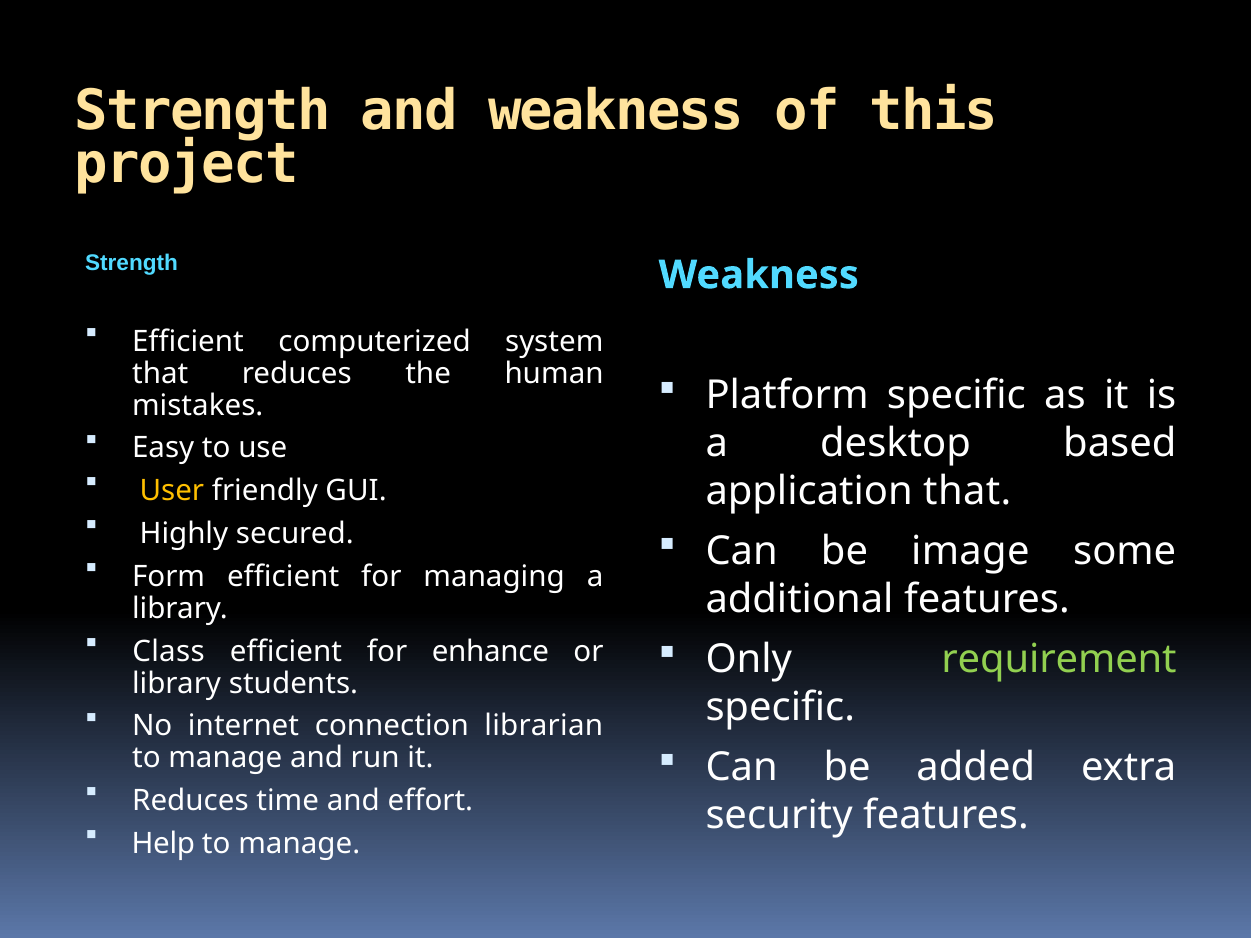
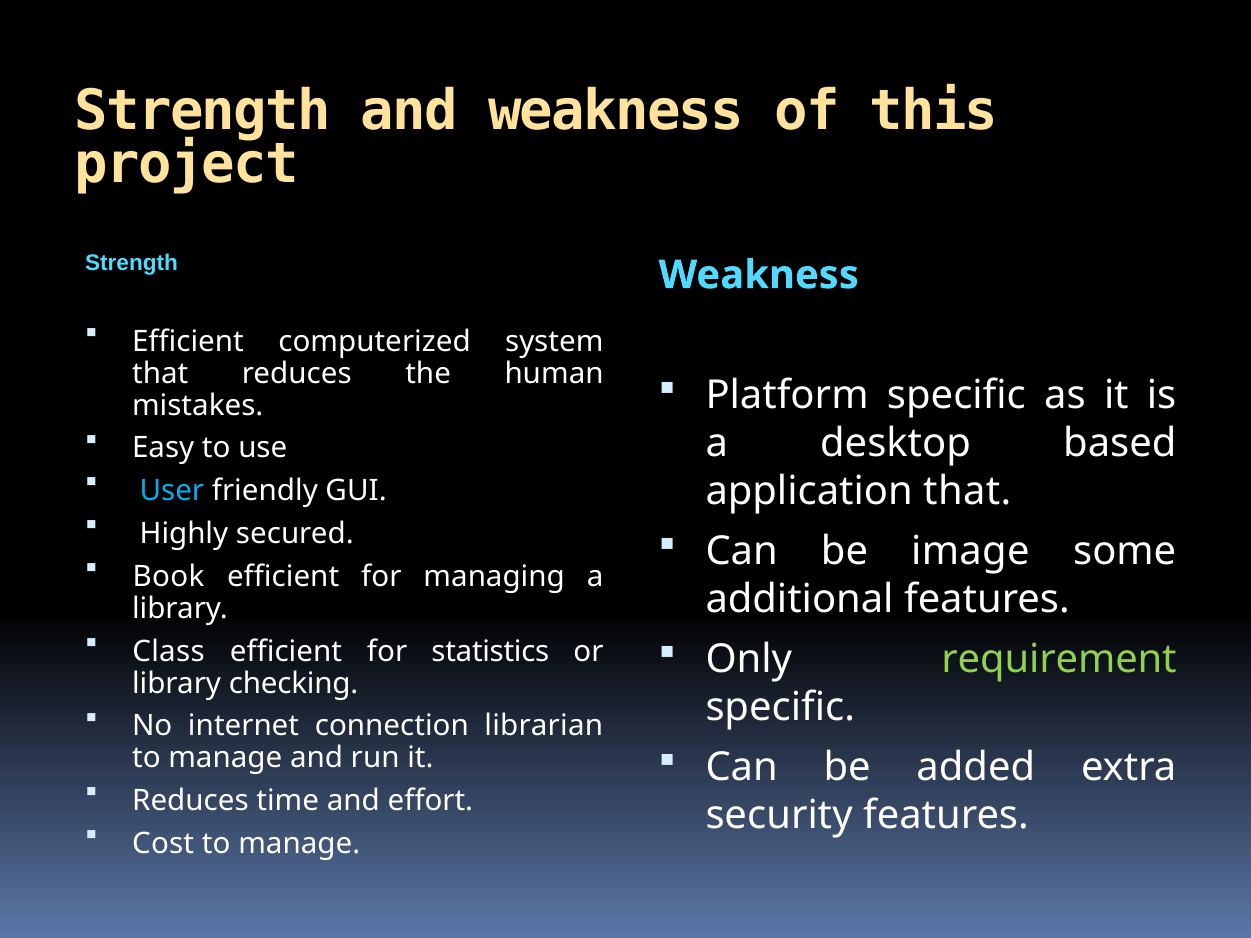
User colour: yellow -> light blue (172, 491)
Form: Form -> Book (168, 577)
enhance: enhance -> statistics (490, 652)
students: students -> checking (294, 684)
Help: Help -> Cost (163, 844)
